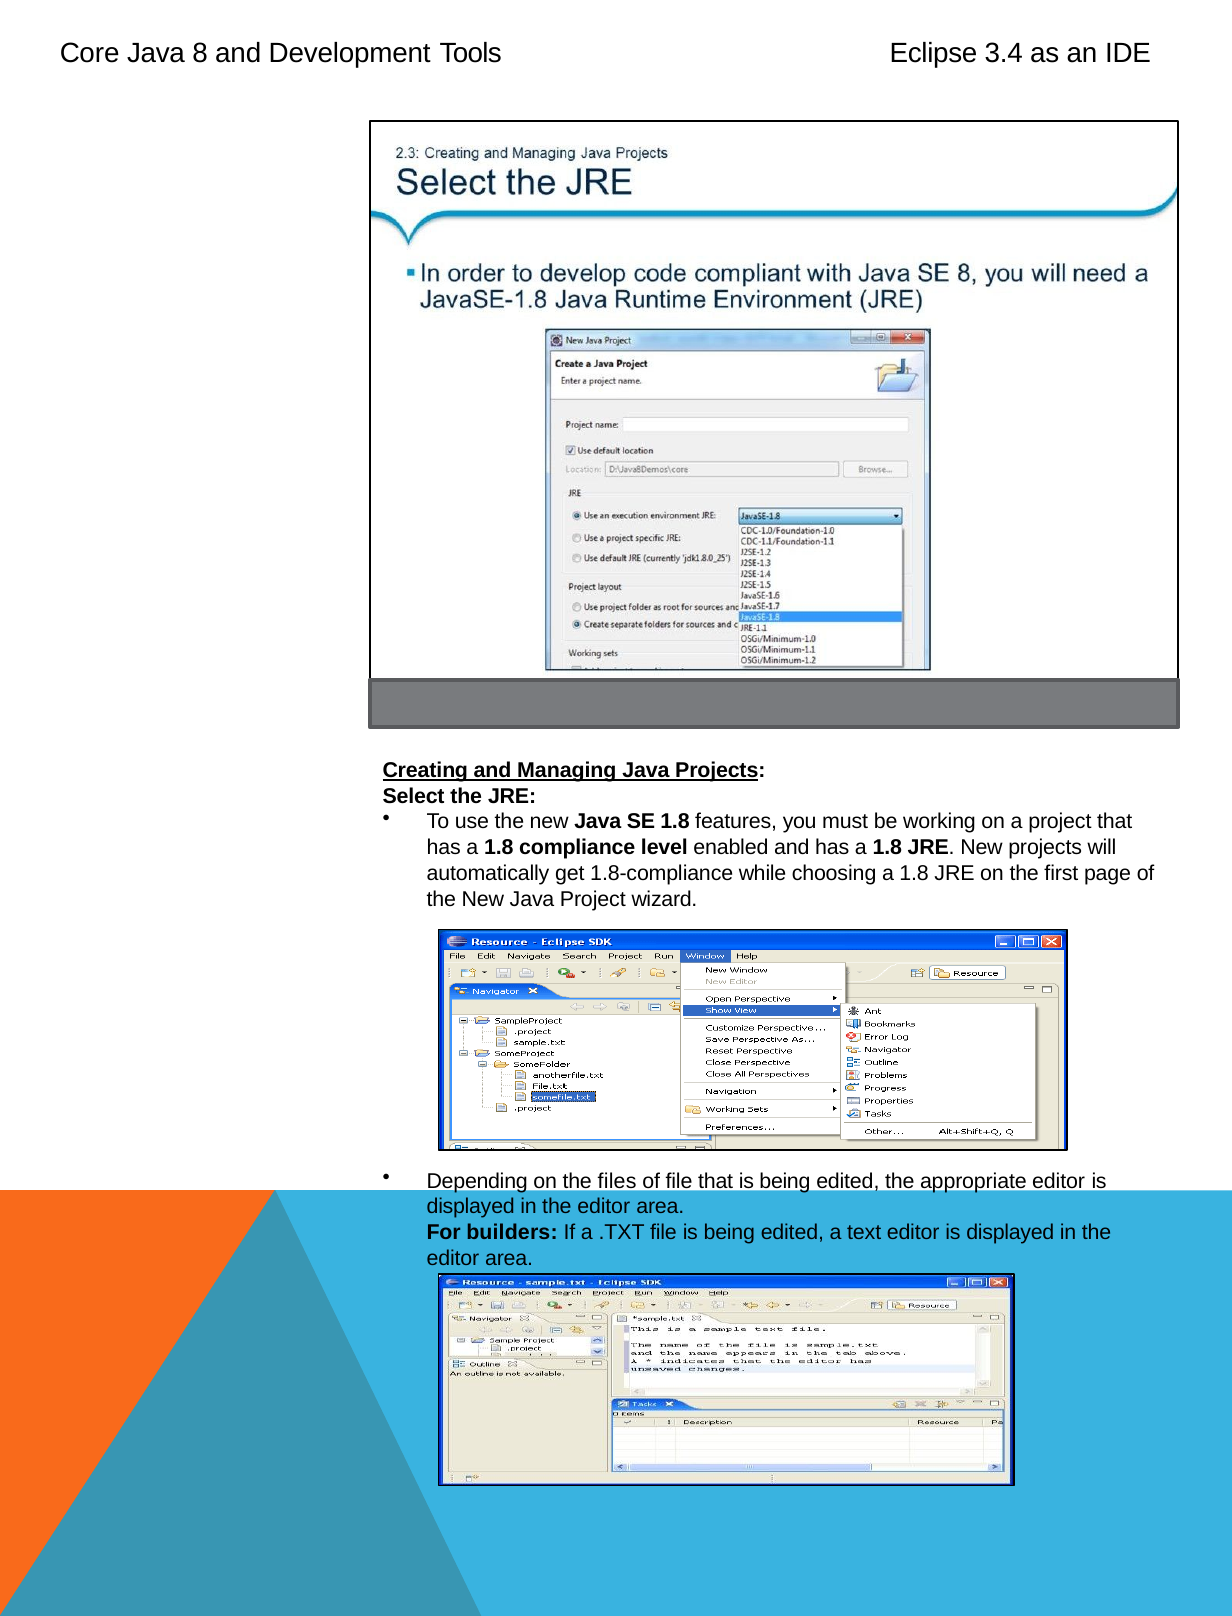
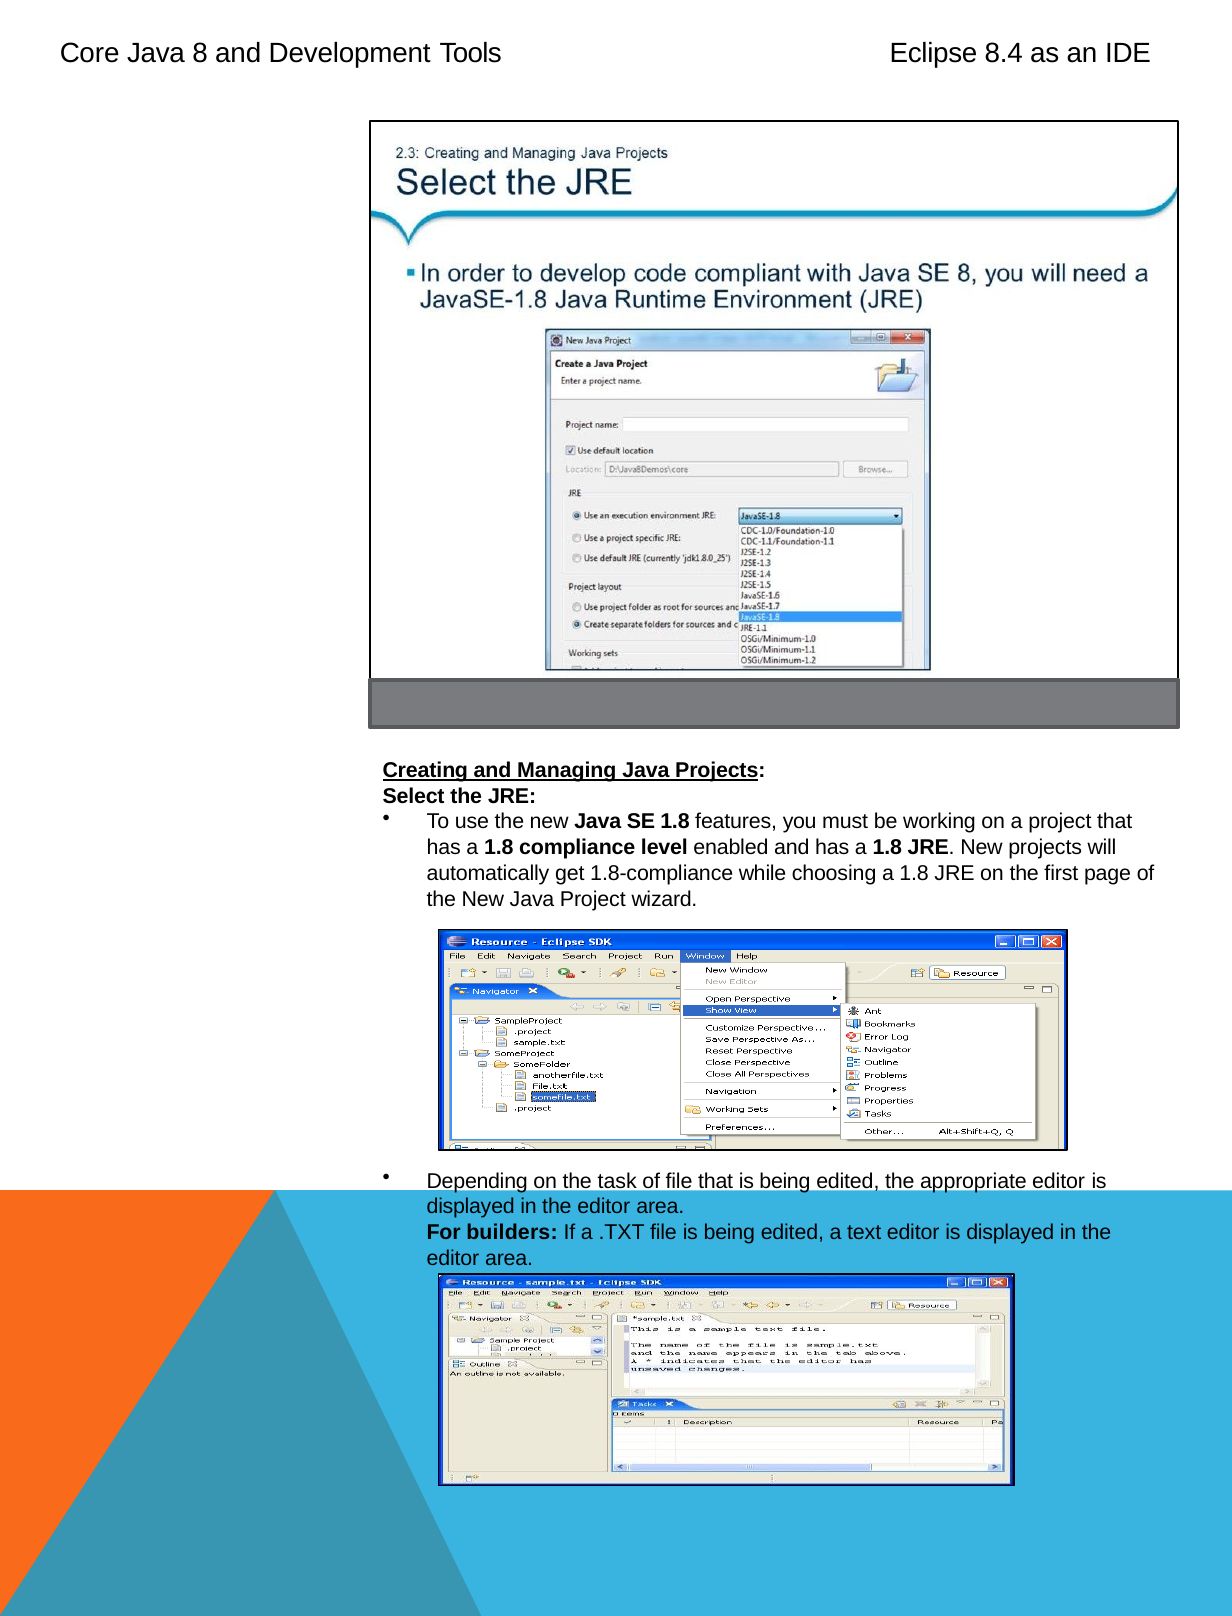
3.4: 3.4 -> 8.4 (1004, 53)
files: files -> task (617, 1182)
